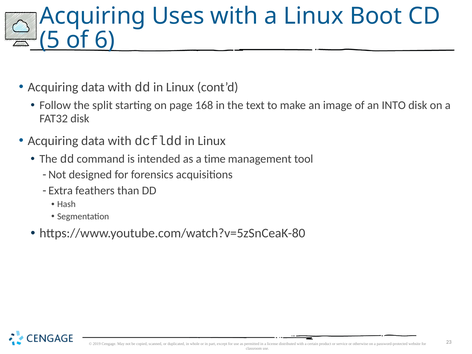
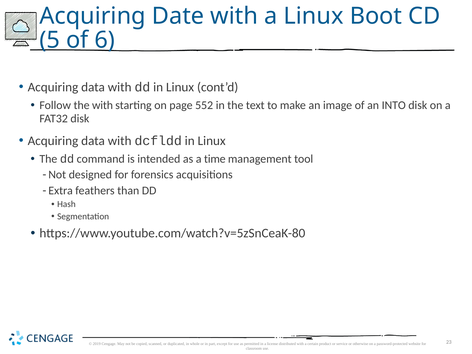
Uses: Uses -> Date (178, 16)
the split: split -> with (103, 105)
168: 168 -> 552 (204, 105)
